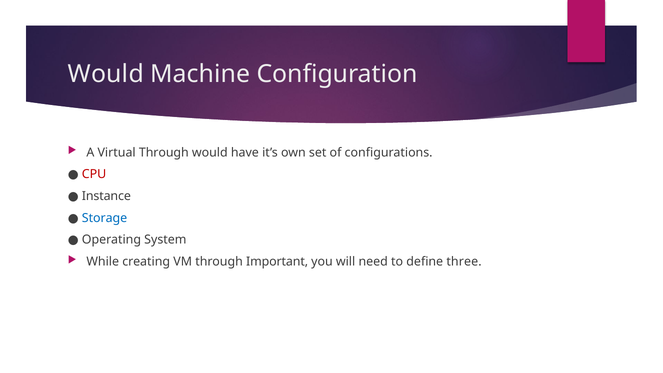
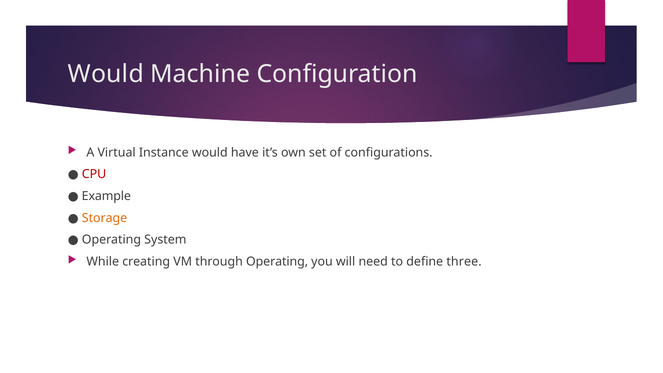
Virtual Through: Through -> Instance (164, 152)
Instance: Instance -> Example (106, 196)
Storage colour: blue -> orange (105, 218)
through Important: Important -> Operating (277, 262)
